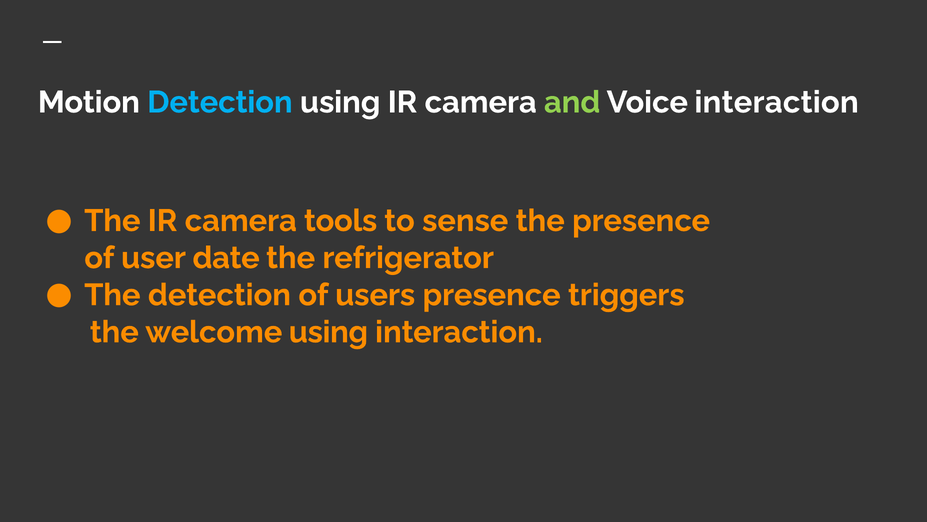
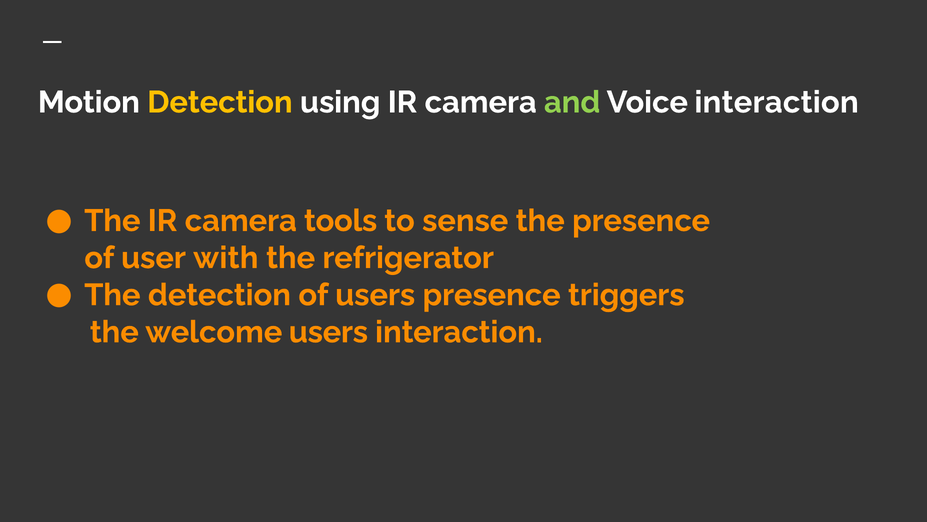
Detection colour: light blue -> yellow (220, 102)
date: date -> with (226, 258)
welcome using: using -> users (328, 332)
